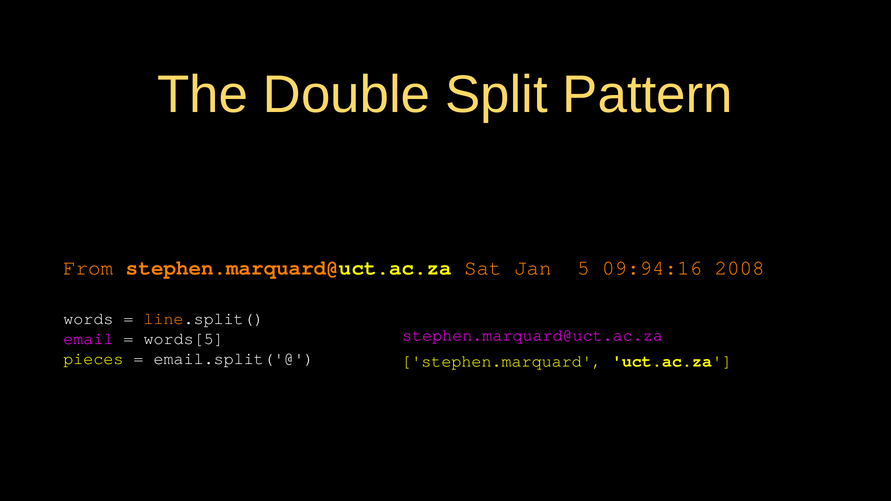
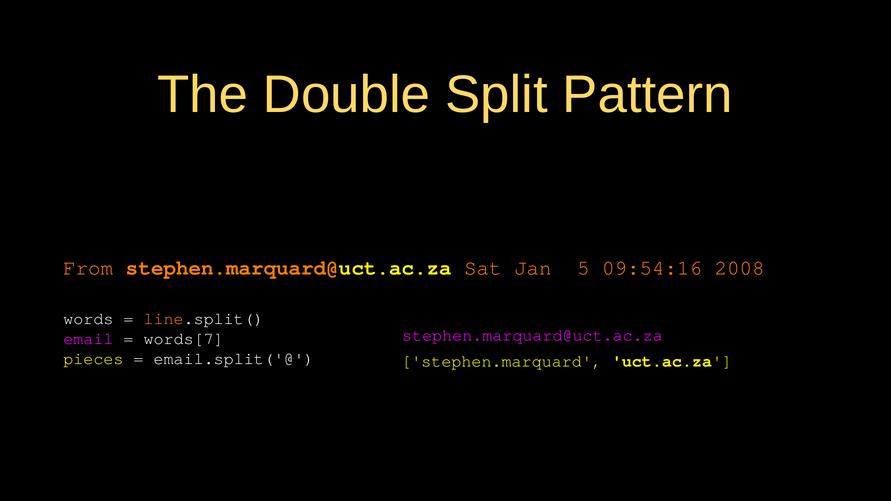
09:94:16: 09:94:16 -> 09:54:16 (652, 268)
words[5: words[5 -> words[7 (184, 339)
